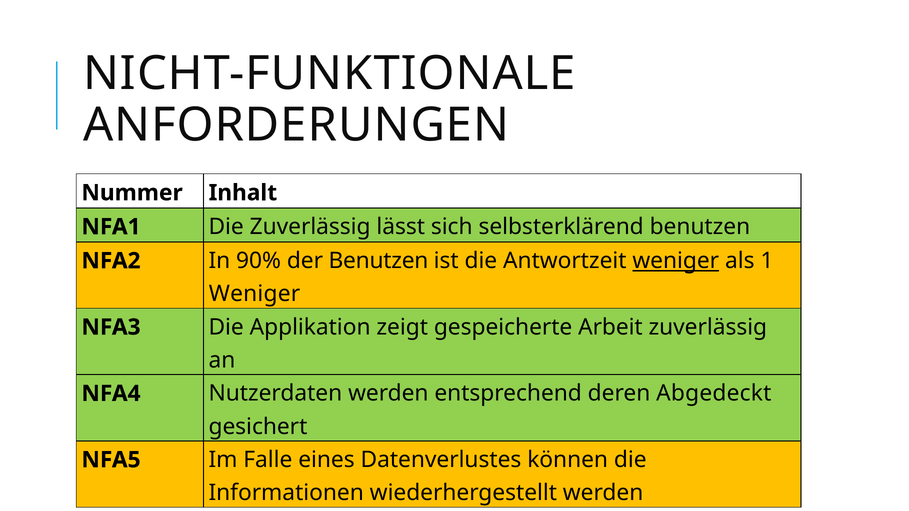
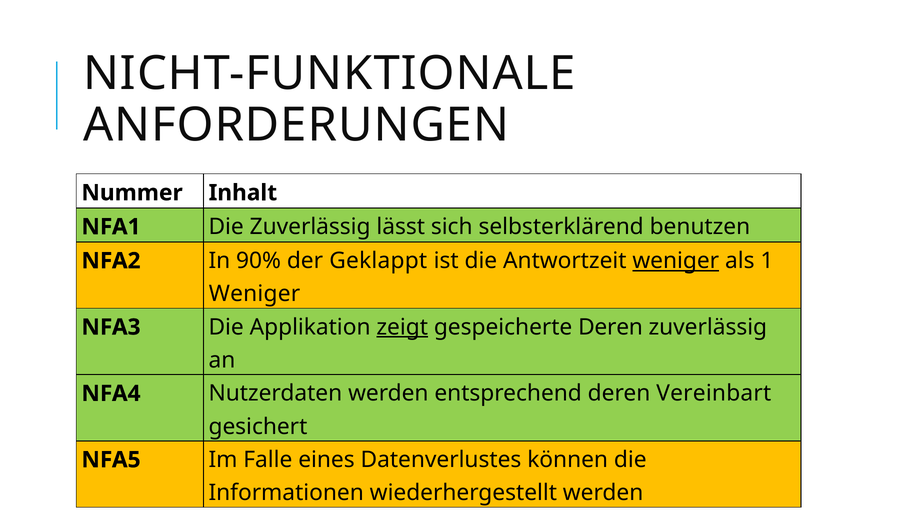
der Benutzen: Benutzen -> Geklappt (378, 261)
zeigt underline: none -> present (402, 327)
gespeicherte Arbeit: Arbeit -> Deren (611, 327)
Abgedeckt: Abgedeckt -> Vereinbart (714, 394)
